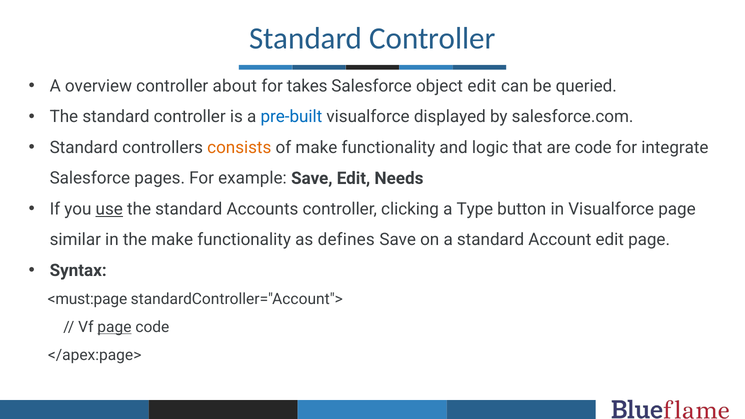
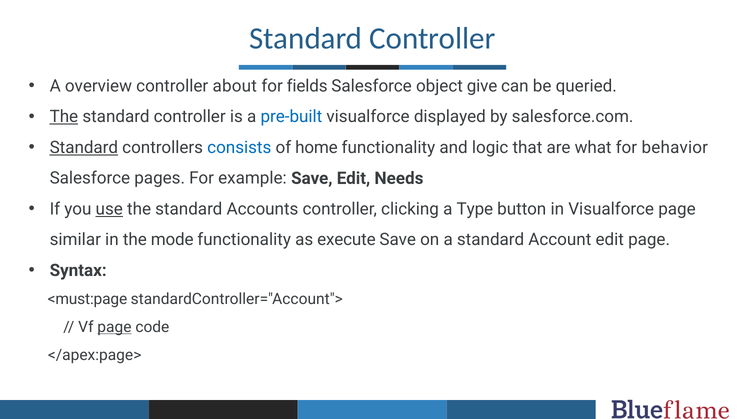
takes: takes -> fields (307, 86)
object edit: edit -> give (482, 86)
The underline: none -> present (64, 117)
Standard underline: none -> present (84, 148)
consists colour: orange -> blue (239, 148)
of make: make -> home (316, 148)
are code: code -> what (593, 148)
integrate: integrate -> behavior (675, 148)
the make: make -> mode (172, 240)
defines: defines -> execute (346, 240)
